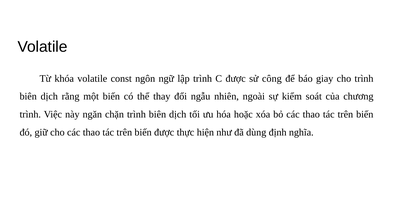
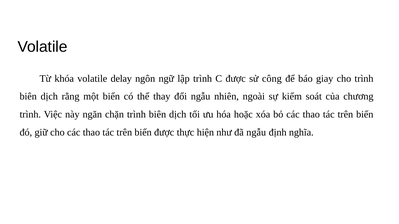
const: const -> delay (121, 79)
đã dùng: dùng -> ngẫu (256, 133)
